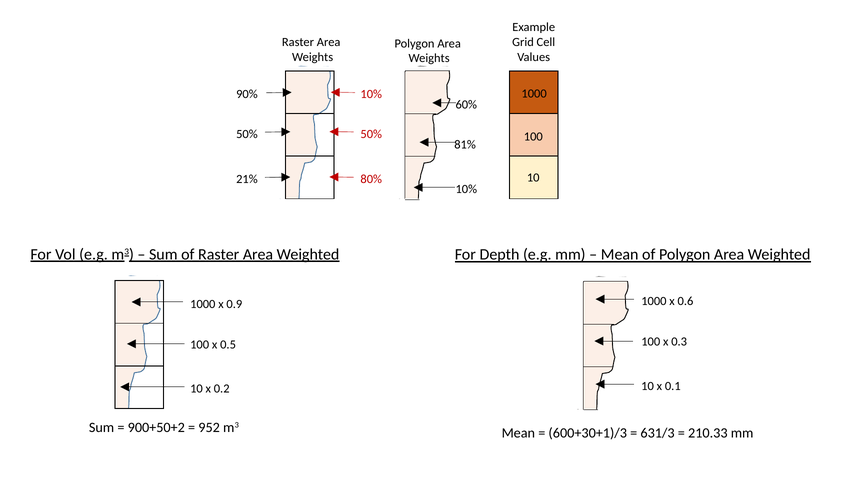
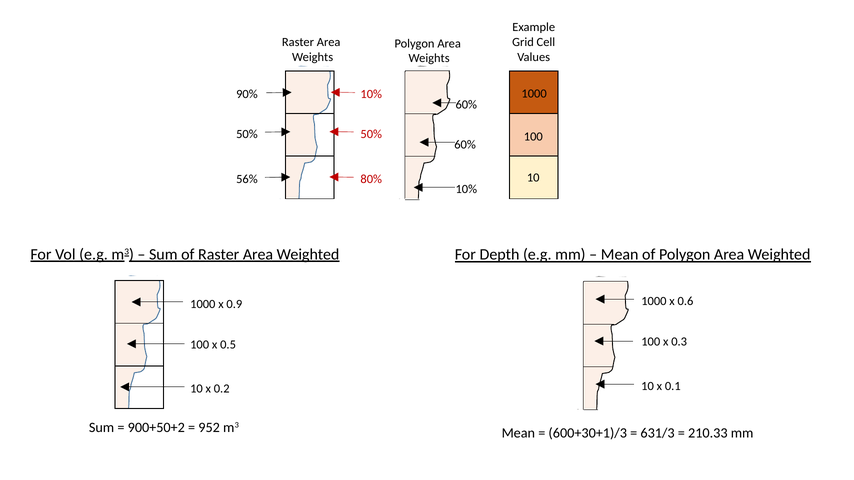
81%: 81% -> 60% (465, 145)
21%: 21% -> 56% (247, 179)
